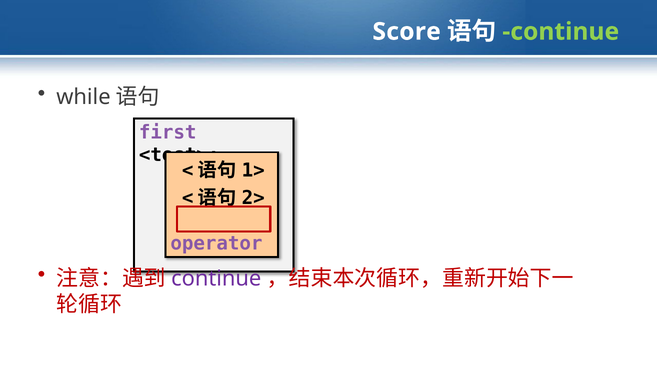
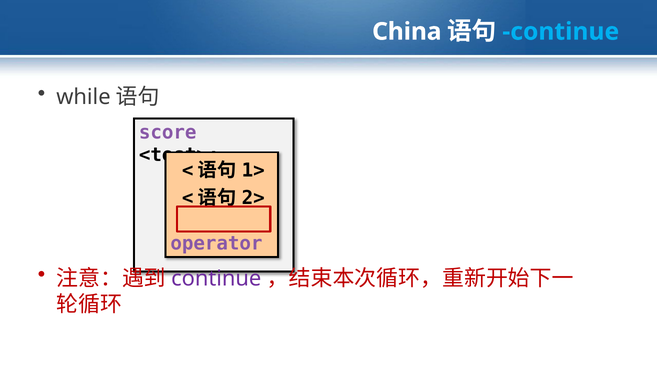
Score: Score -> China (407, 32)
continue colour: light green -> light blue (561, 32)
first: first -> score (168, 133)
